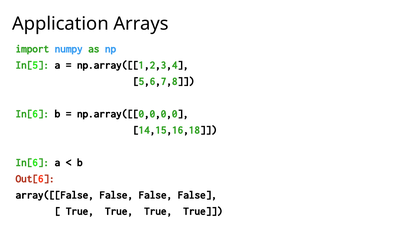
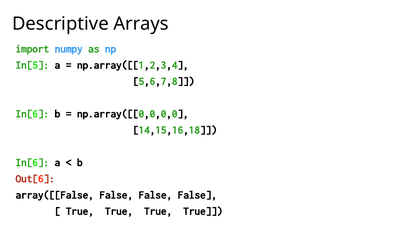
Application: Application -> Descriptive (60, 24)
